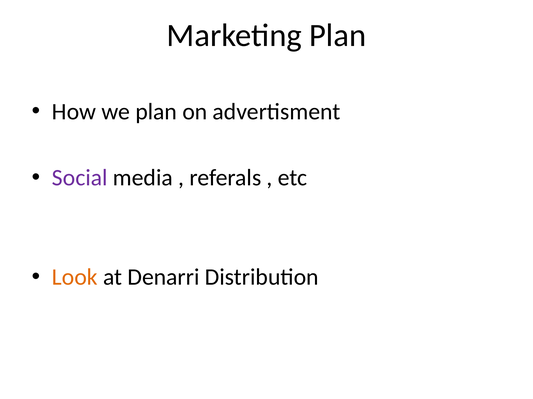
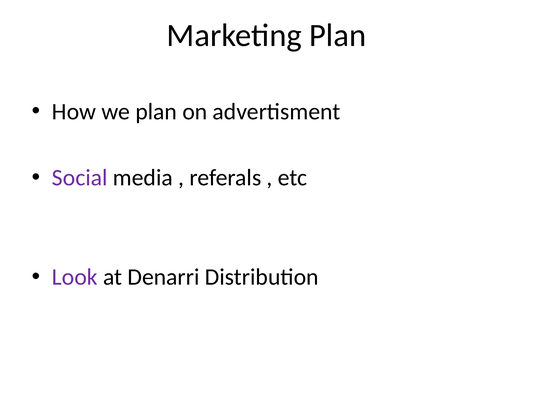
Look colour: orange -> purple (75, 278)
